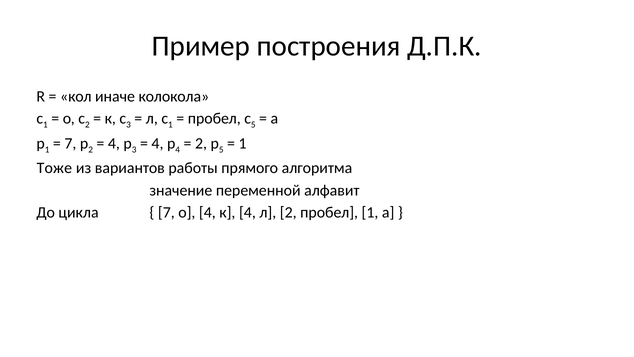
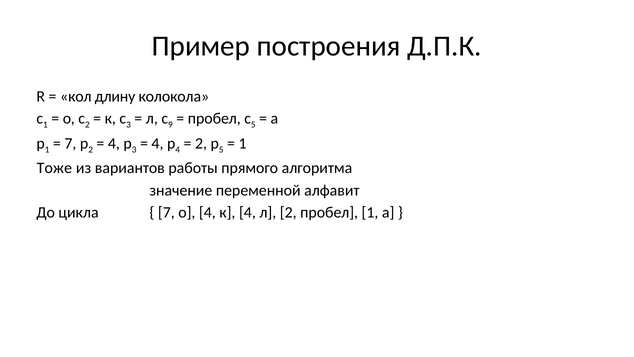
иначе: иначе -> длину (115, 96)
1: 1 -> 9 (170, 125)
